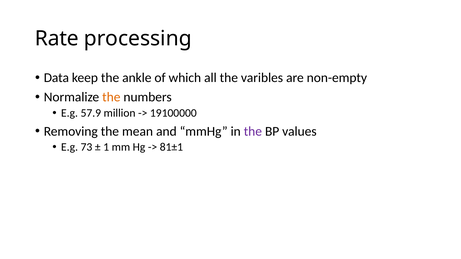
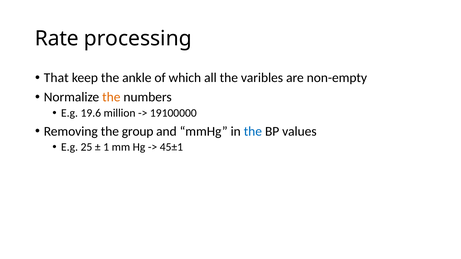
Data: Data -> That (56, 78)
57.9: 57.9 -> 19.6 (91, 113)
mean: mean -> group (138, 131)
the colour: purple -> blue (253, 131)
73: 73 -> 25 (86, 147)
81±1: 81±1 -> 45±1 (171, 147)
